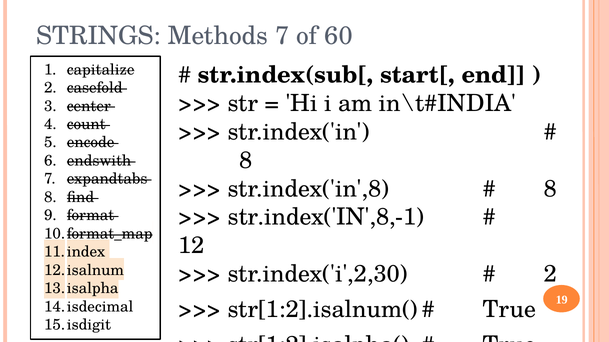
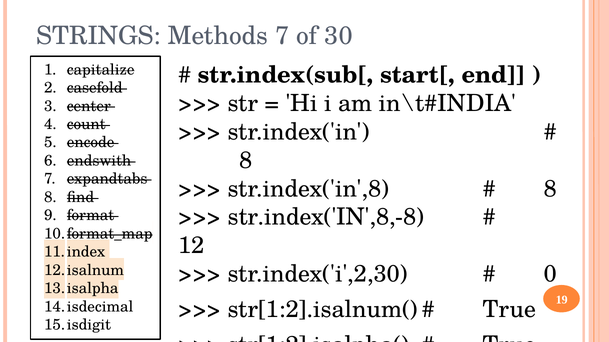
60: 60 -> 30 (339, 36)
str.index('IN',8,-1: str.index('IN',8,-1 -> str.index('IN',8,-8 (326, 217)
2: 2 -> 0 (550, 274)
